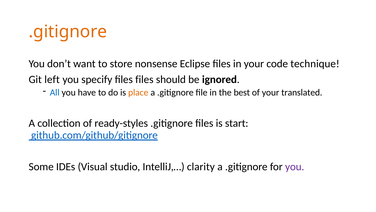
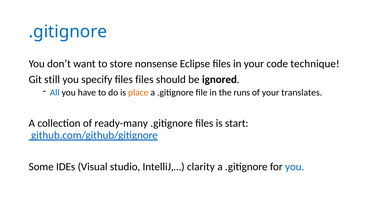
.gitignore colour: orange -> blue (68, 32)
left: left -> still (52, 79)
best: best -> runs (242, 92)
translated: translated -> translates (302, 92)
ready-styles: ready-styles -> ready-many (121, 123)
you colour: purple -> blue (295, 166)
